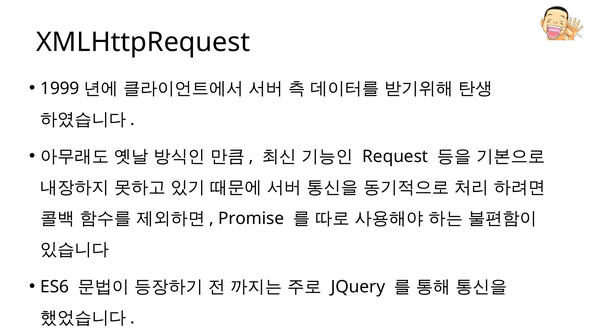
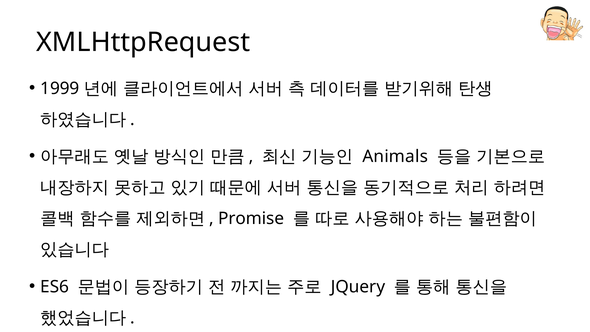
Request: Request -> Animals (395, 156)
